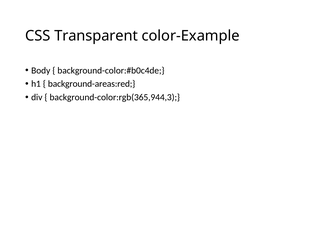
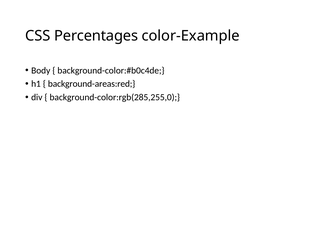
Transparent: Transparent -> Percentages (96, 36)
background-color:rgb(365,944,3: background-color:rgb(365,944,3 -> background-color:rgb(285,255,0 (115, 97)
